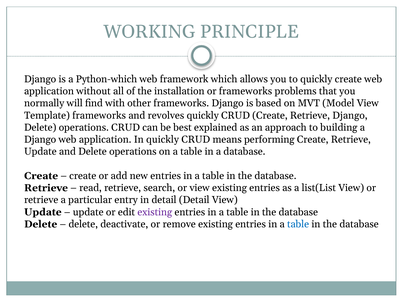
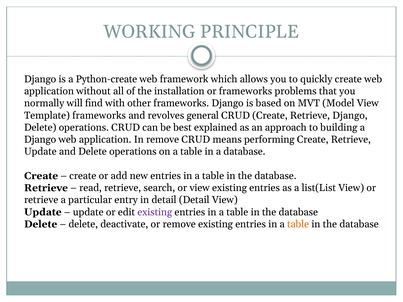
Python-which: Python-which -> Python-create (106, 79)
revolves quickly: quickly -> general (203, 116)
In quickly: quickly -> remove (163, 140)
table colour: blue -> orange (298, 224)
